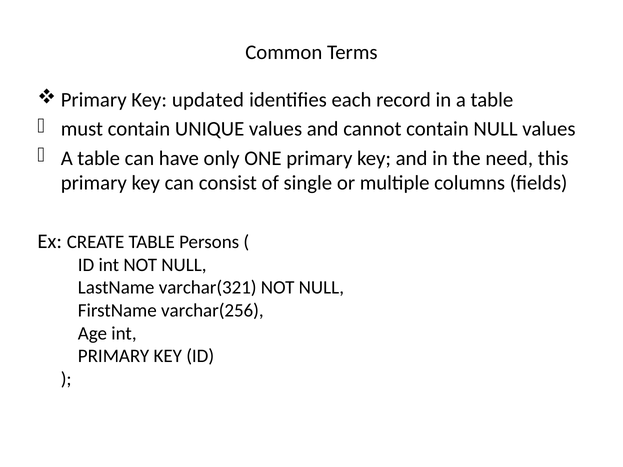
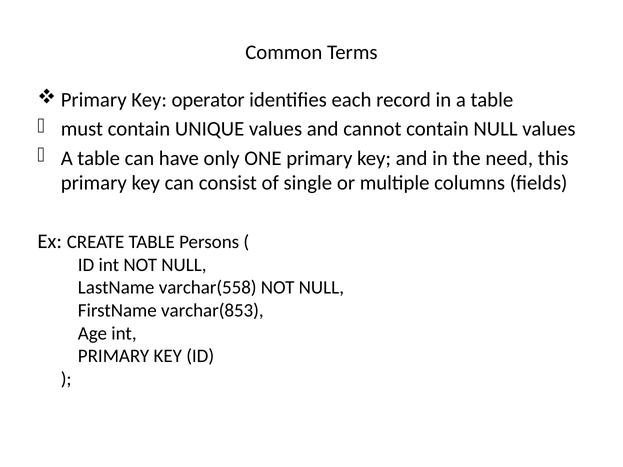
updated: updated -> operator (208, 100)
varchar(321: varchar(321 -> varchar(558 (208, 288)
varchar(256: varchar(256 -> varchar(853 (212, 311)
